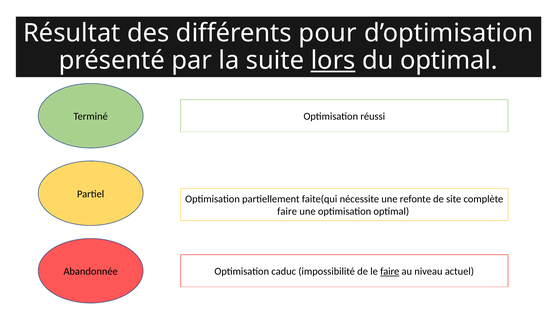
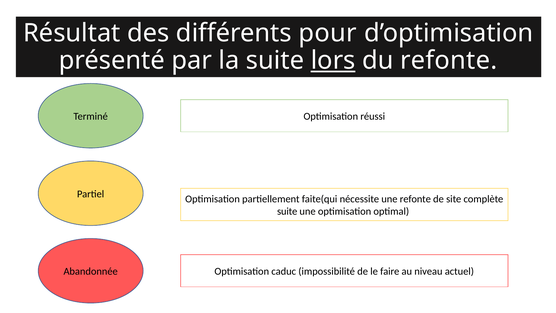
du optimal: optimal -> refonte (449, 60)
faire: faire -> suite (287, 211)
faire underline: present -> none (390, 271)
